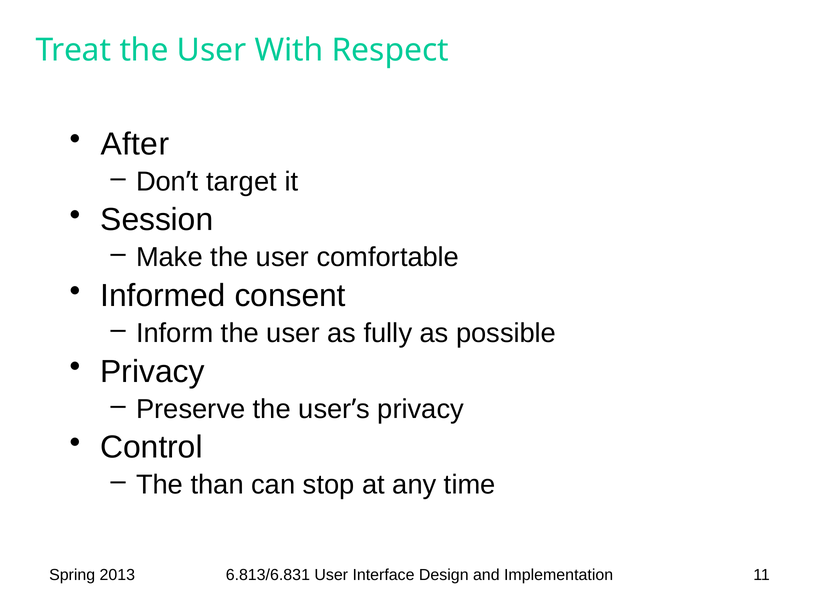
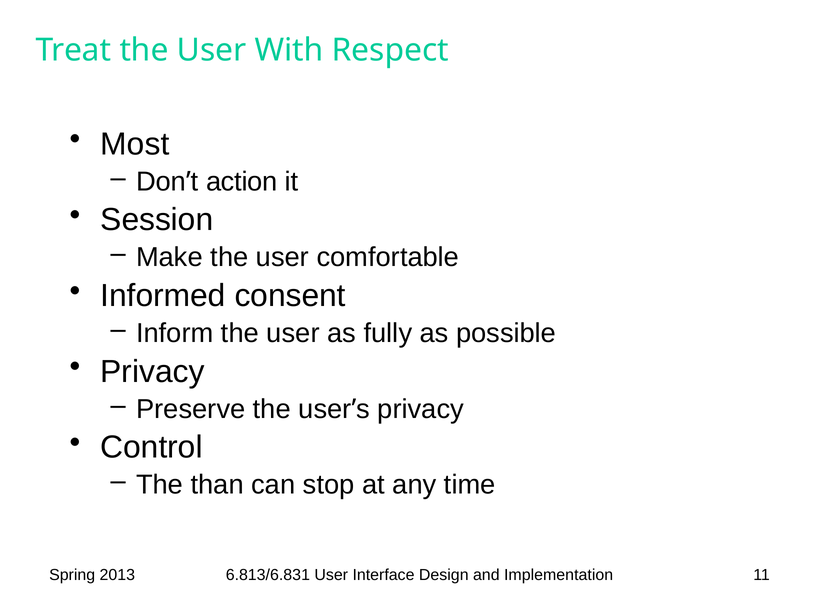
After: After -> Most (135, 144)
target: target -> action (242, 181)
